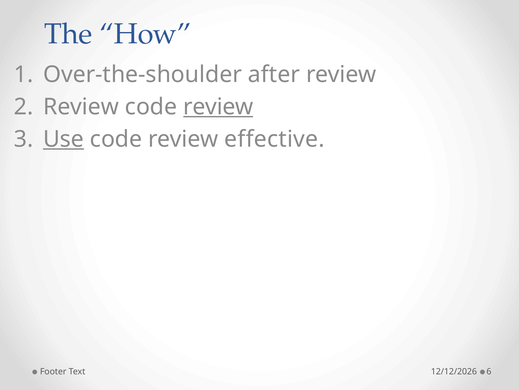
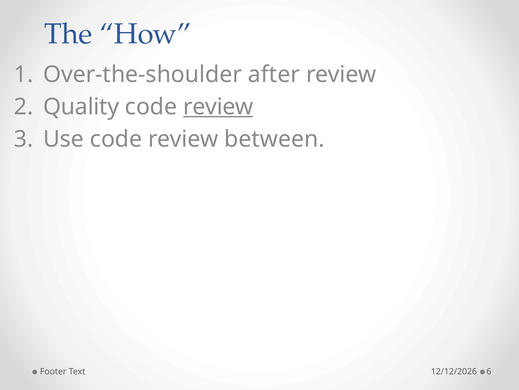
Review: Review -> Quality (81, 107)
Use underline: present -> none (63, 139)
effective: effective -> between (275, 139)
